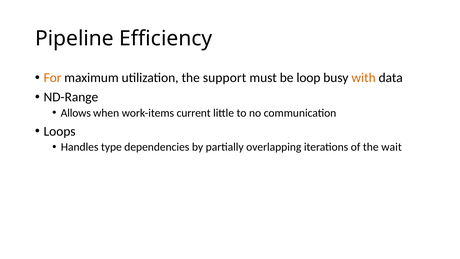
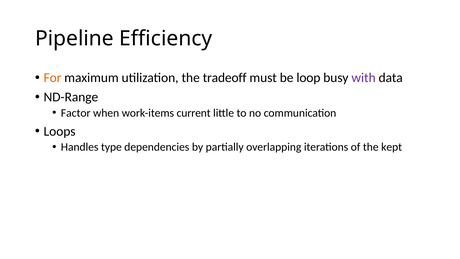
support: support -> tradeoff (225, 78)
with colour: orange -> purple (364, 78)
Allows: Allows -> Factor (76, 113)
wait: wait -> kept (392, 147)
